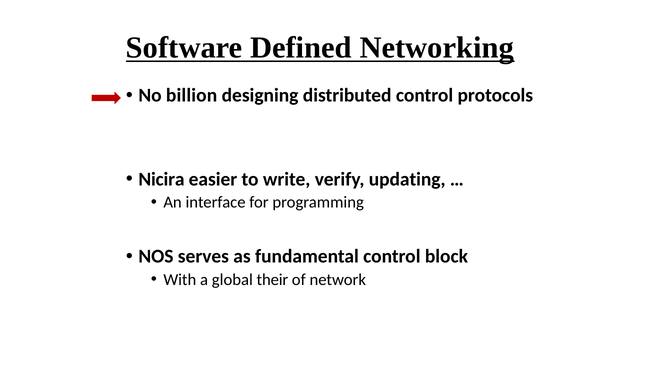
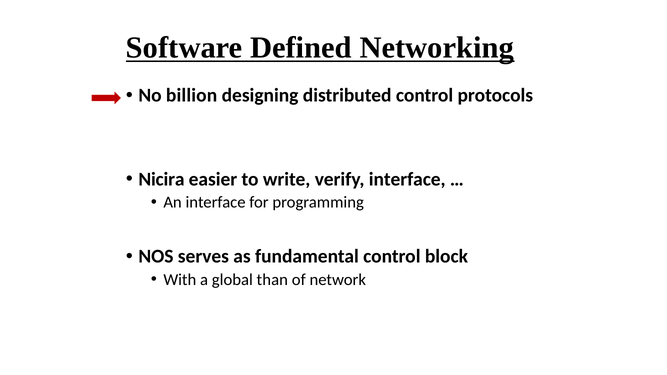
verify updating: updating -> interface (407, 179)
their: their -> than (272, 280)
